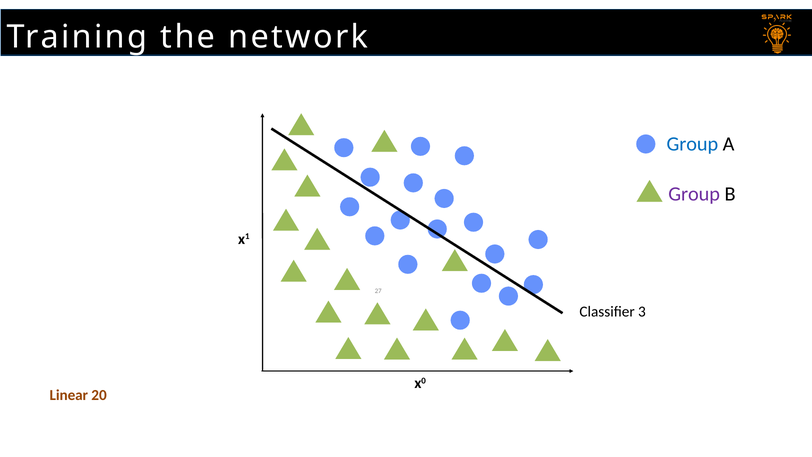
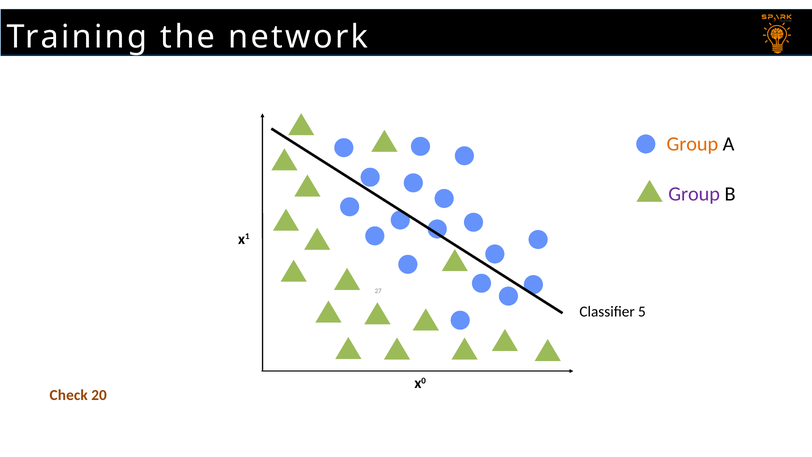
Group colour: blue -> orange (692, 144)
3: 3 -> 5 (642, 312)
Linear: Linear -> Check (69, 395)
